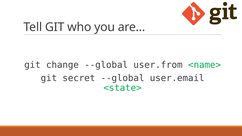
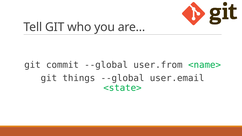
change: change -> commit (62, 65)
secret: secret -> things (79, 78)
